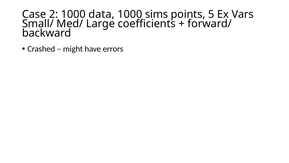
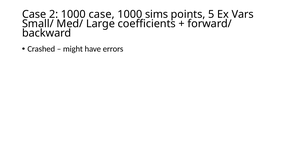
1000 data: data -> case (102, 14)
